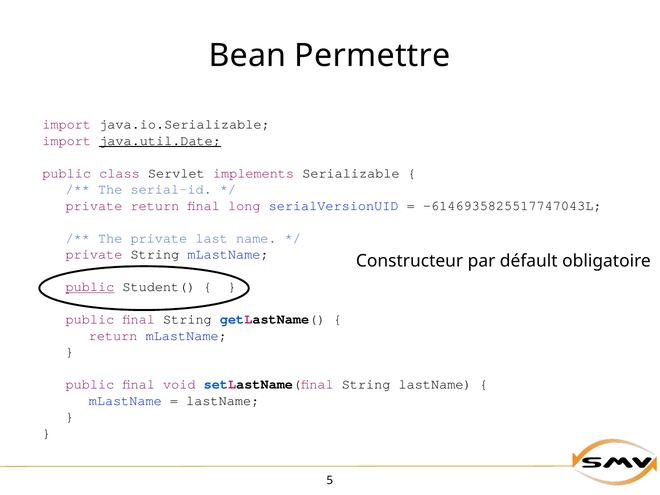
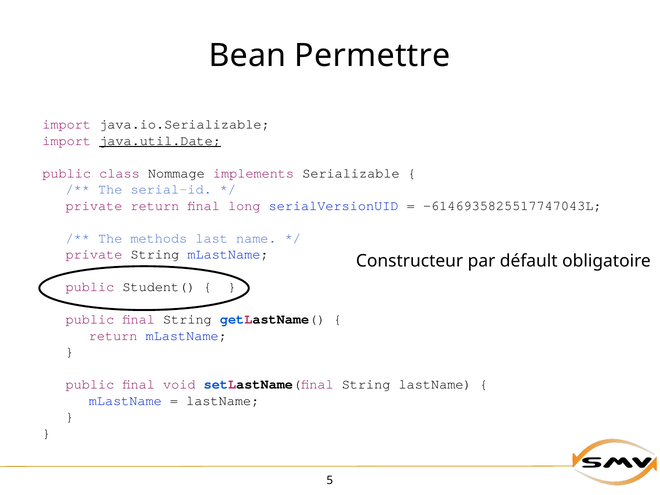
Servlet: Servlet -> Nommage (176, 173)
The private: private -> methods (159, 238)
public underline: present -> none (90, 287)
